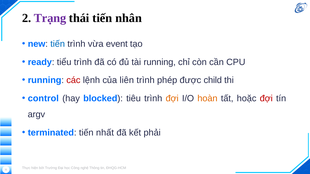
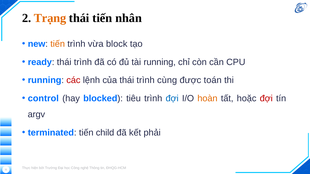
Trạng colour: purple -> orange (50, 18)
tiến colour: blue -> orange (58, 44)
event: event -> block (117, 44)
ready tiểu: tiểu -> thái (64, 62)
của liên: liên -> thái (127, 80)
phép: phép -> cùng (167, 80)
child: child -> toán (213, 80)
đợi colour: orange -> blue (172, 99)
nhất: nhất -> child (105, 133)
